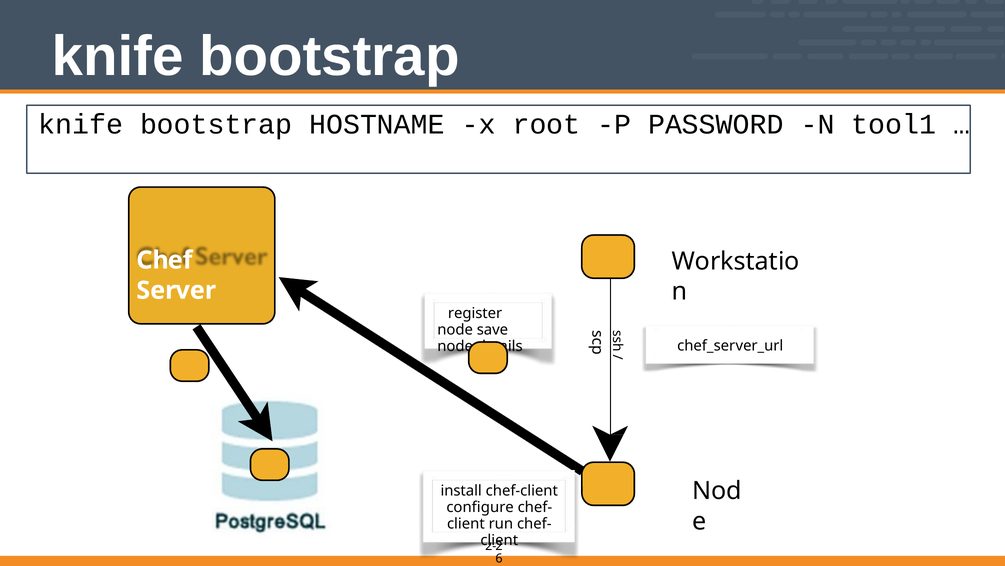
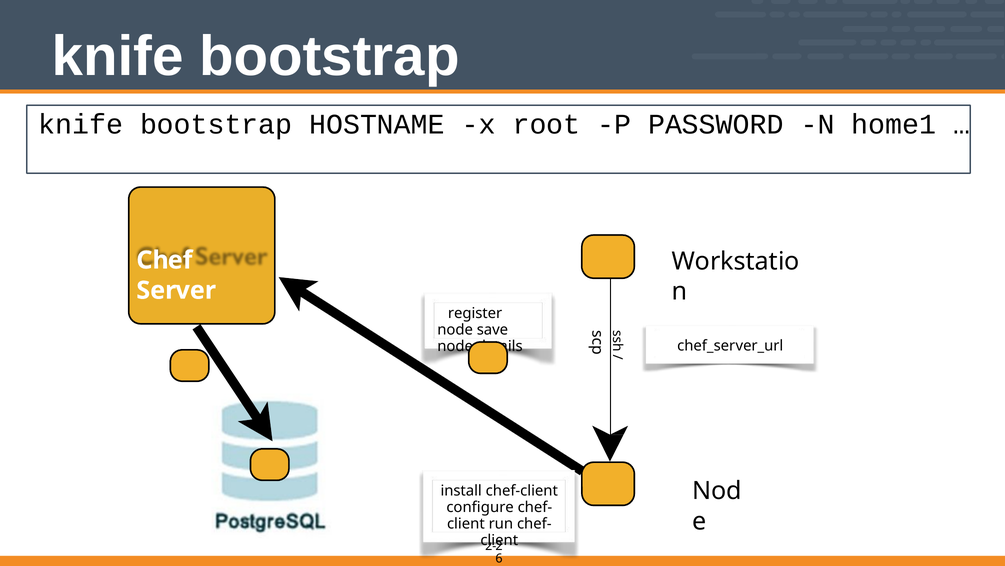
tool1: tool1 -> home1 (894, 124)
